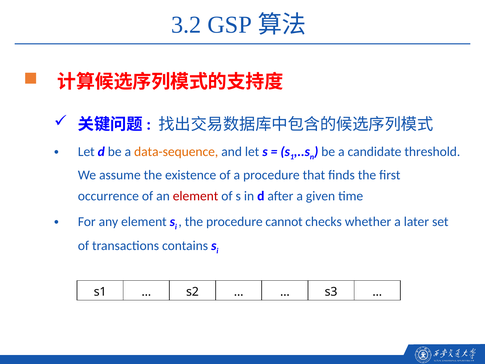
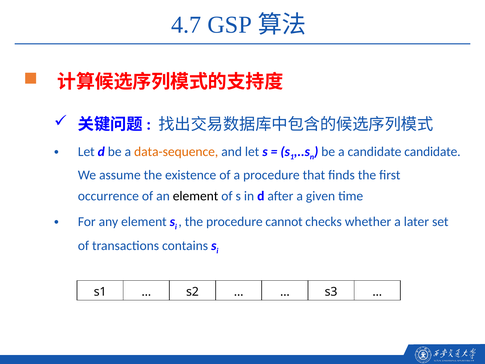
3.2: 3.2 -> 4.7 (186, 25)
candidate threshold: threshold -> candidate (432, 152)
element colour: red -> black (196, 196)
